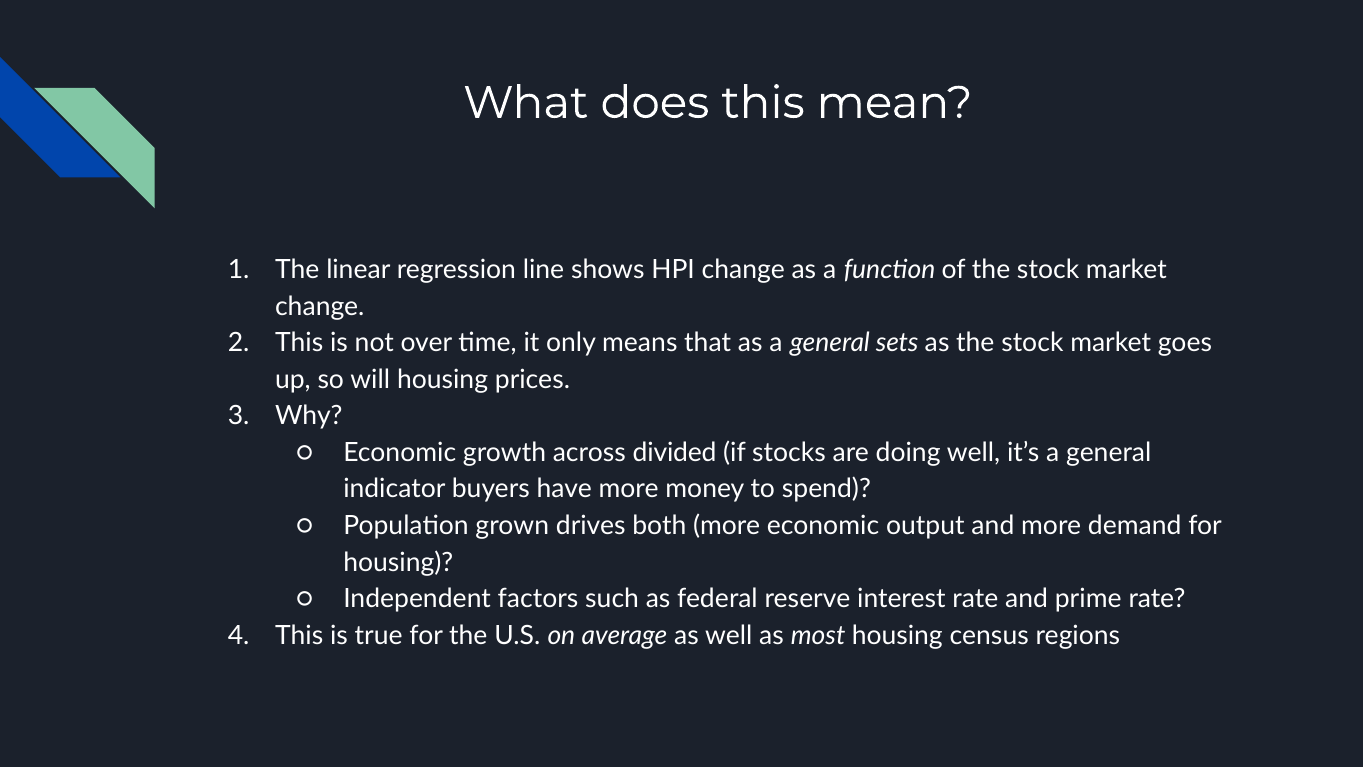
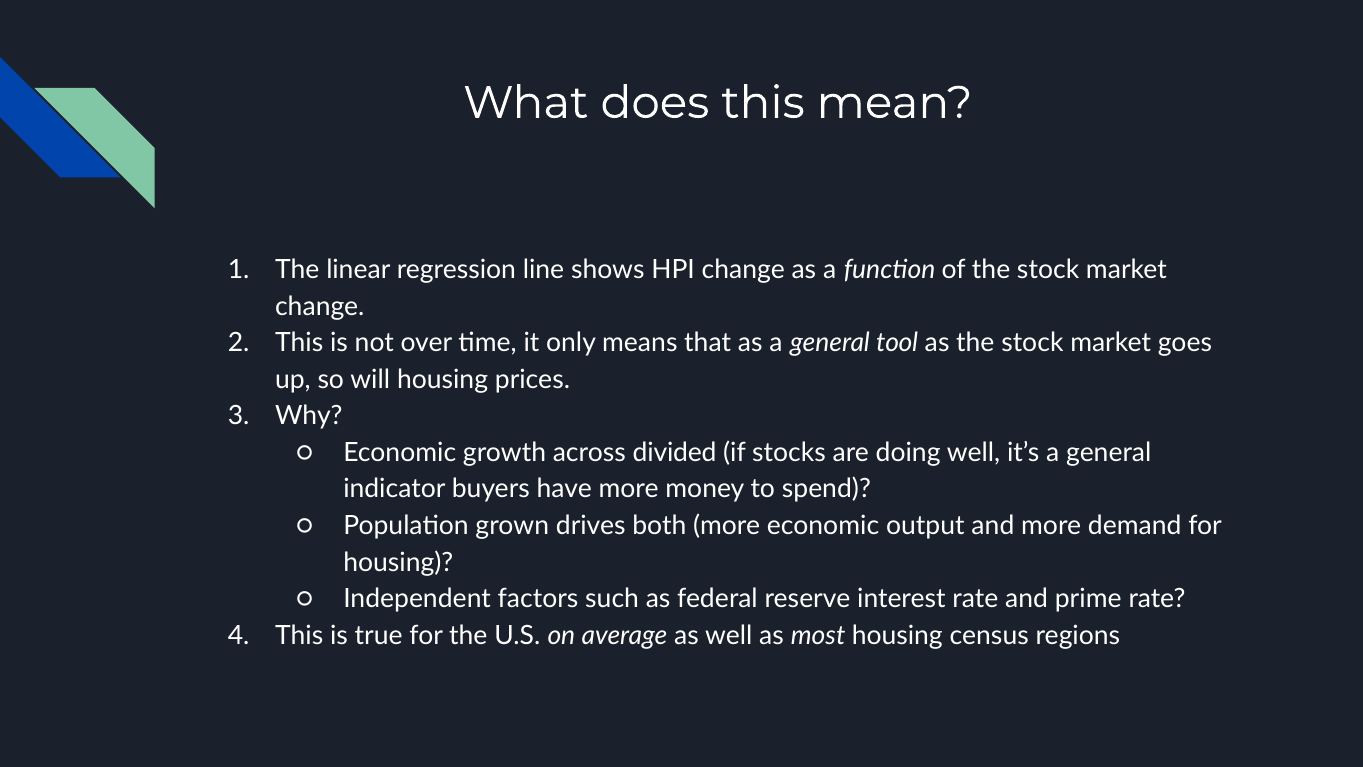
sets: sets -> tool (897, 343)
